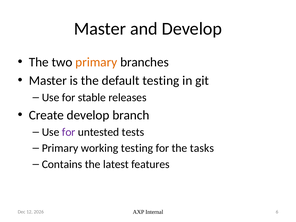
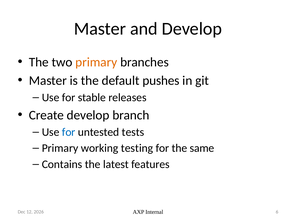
default testing: testing -> pushes (161, 81)
for colour: purple -> blue (69, 132)
tasks: tasks -> same (202, 148)
